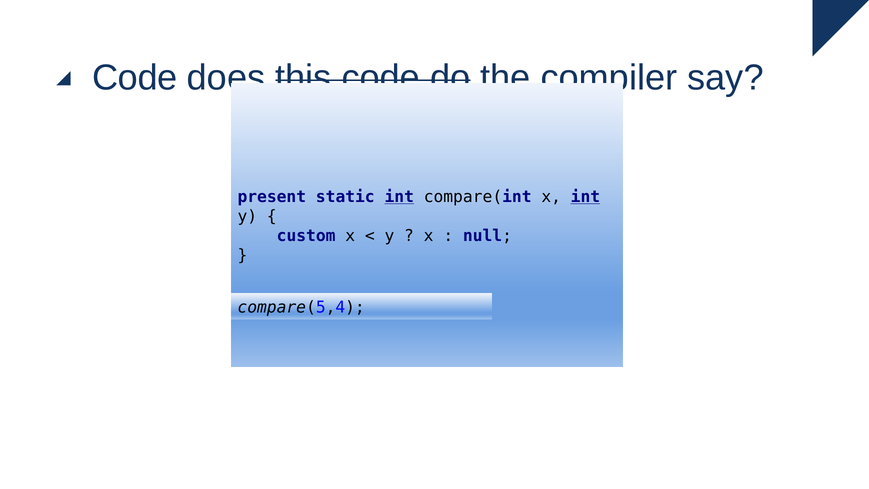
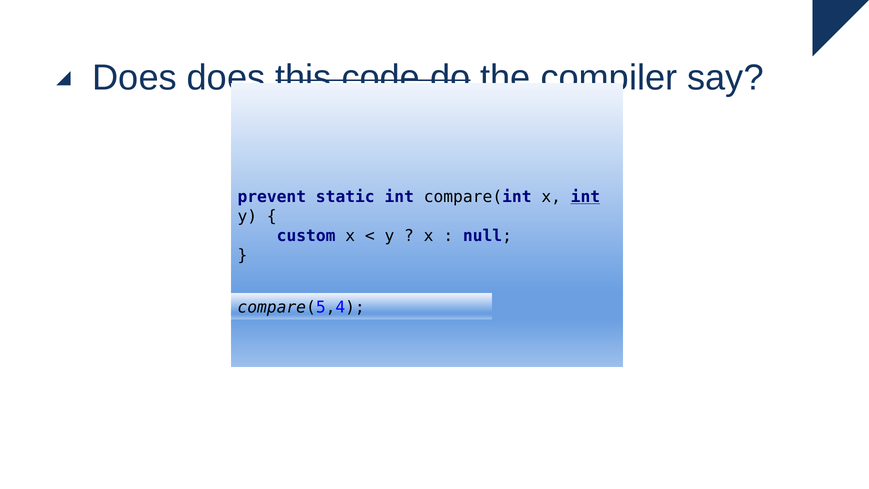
Code: Code -> Does (135, 78)
present: present -> prevent (272, 197)
int underline: present -> none (399, 197)
